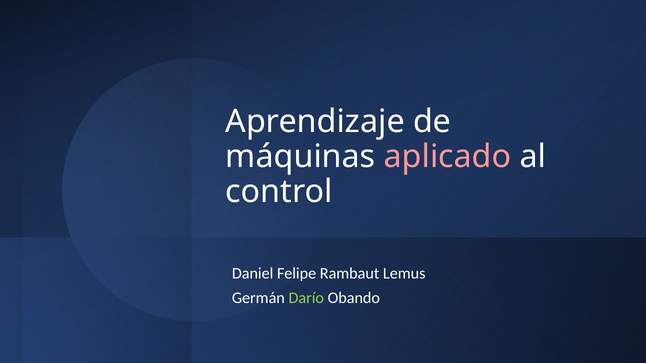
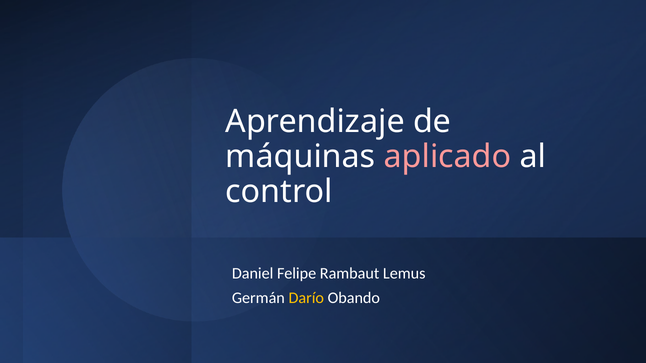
Darío colour: light green -> yellow (306, 298)
